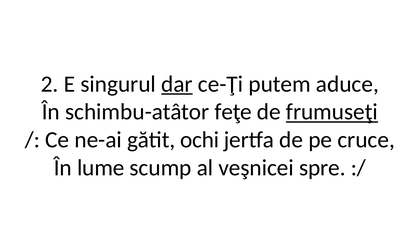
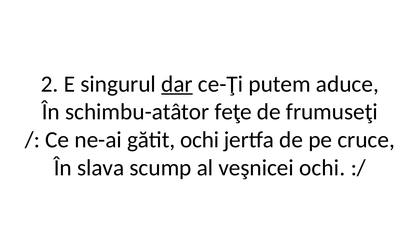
frumuseţi underline: present -> none (332, 112)
lume: lume -> slava (101, 168)
veşnicei spre: spre -> ochi (322, 168)
